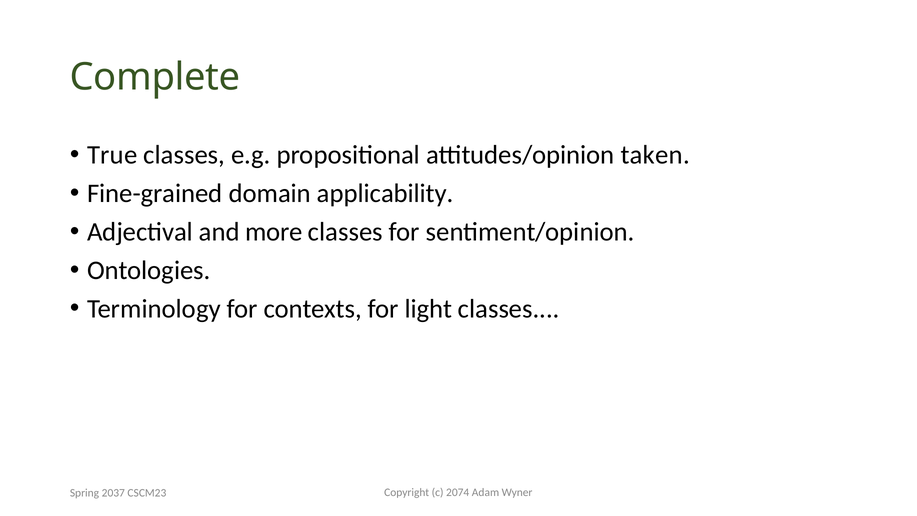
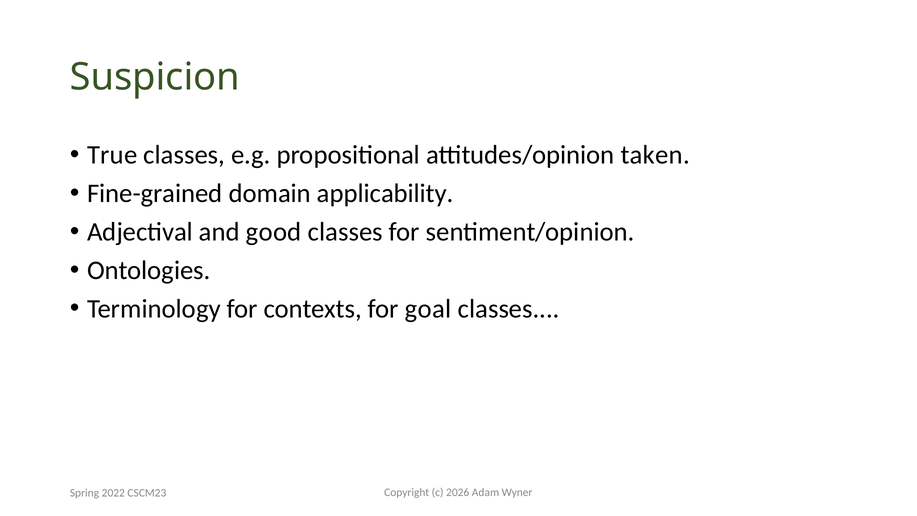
Complete: Complete -> Suspicion (155, 77)
more: more -> good (274, 232)
light: light -> goal (428, 309)
2074: 2074 -> 2026 (458, 492)
2037: 2037 -> 2022 (113, 493)
